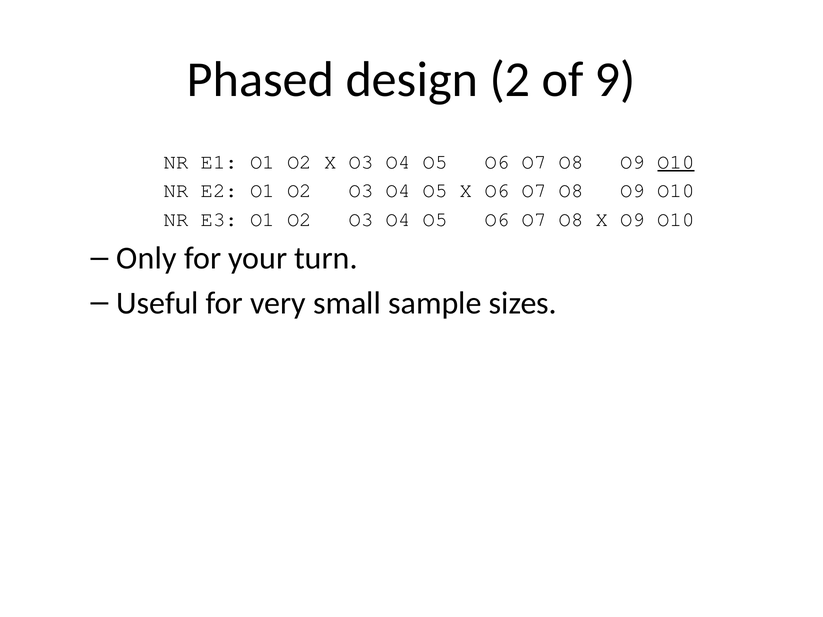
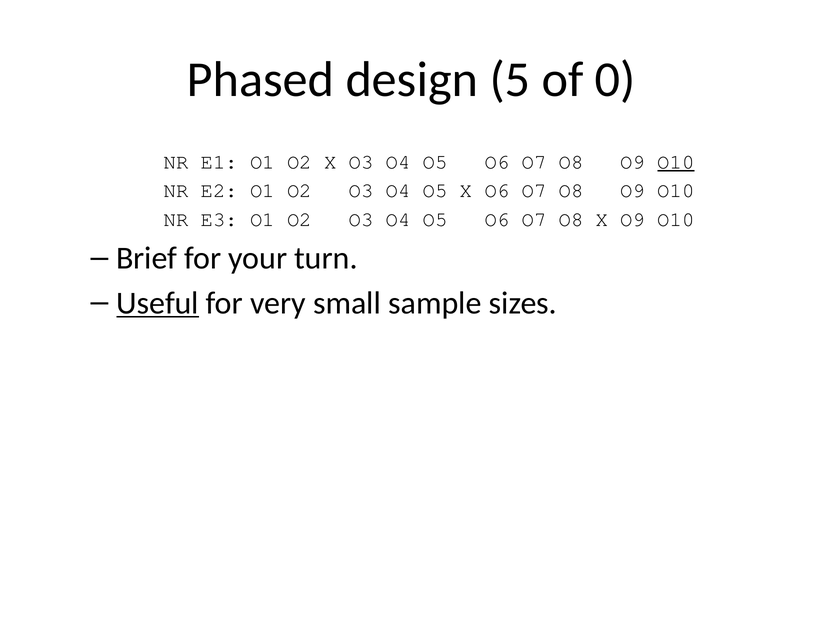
2: 2 -> 5 (510, 80)
9: 9 -> 0 (615, 80)
Only: Only -> Brief (147, 258)
Useful underline: none -> present (158, 303)
